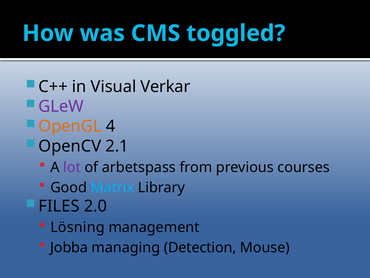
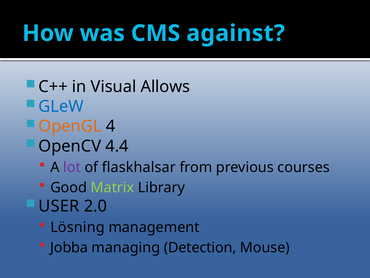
toggled: toggled -> against (236, 33)
Verkar: Verkar -> Allows (165, 87)
GLeW colour: purple -> blue (61, 106)
2.1: 2.1 -> 4.4 (117, 146)
arbetspass: arbetspass -> flaskhalsar (139, 167)
Matrix colour: light blue -> light green (112, 187)
FILES: FILES -> USER (59, 206)
